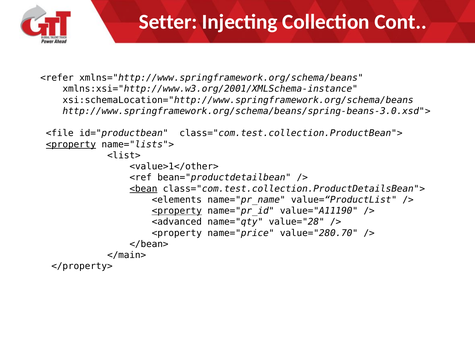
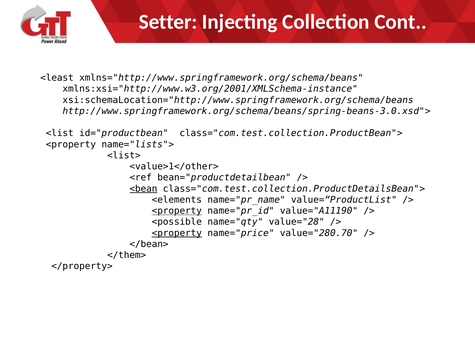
<refer: <refer -> <least (57, 78)
<file: <file -> <list (60, 133)
<property underline: present -> none (71, 144)
<advanced: <advanced -> <possible (177, 222)
<property underline: none -> present (177, 233)
</main>: </main> -> </them> (127, 255)
